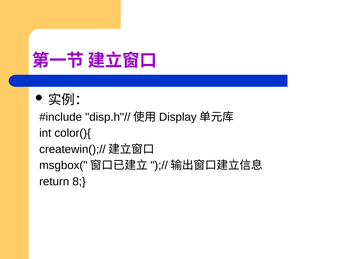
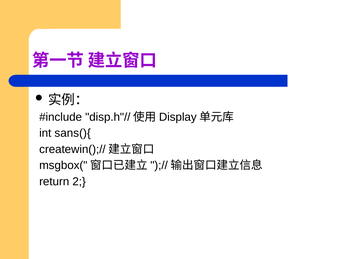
color(){: color(){ -> sans(){ (73, 133)
8: 8 -> 2 (79, 181)
